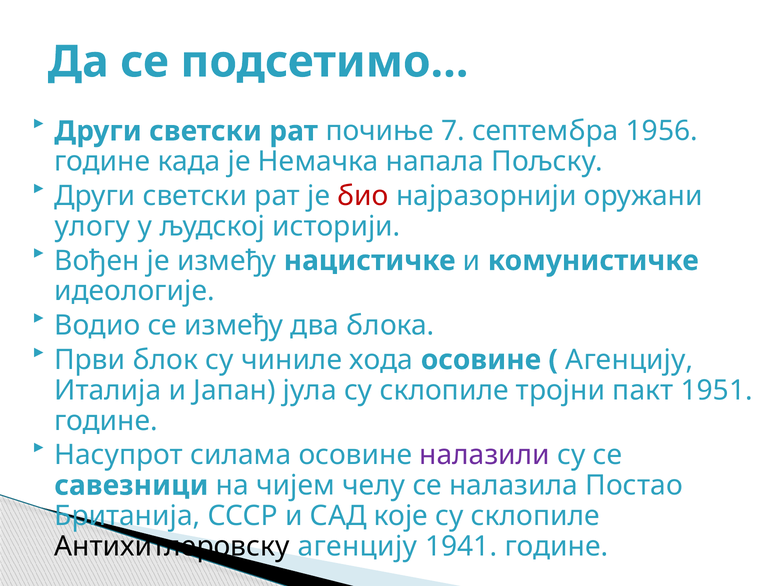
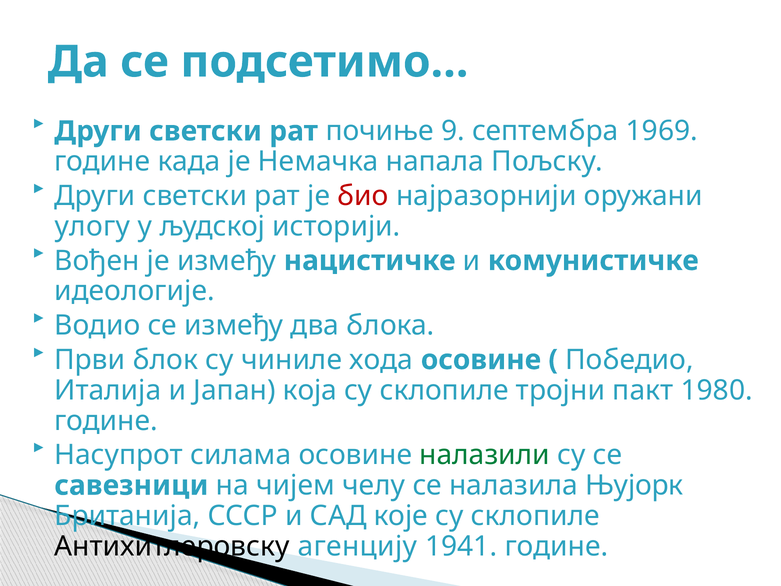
7: 7 -> 9 (453, 131)
1956: 1956 -> 1969 (662, 131)
Агенцију: Агенцију -> Победио (629, 360)
јула: јула -> која (310, 390)
1951: 1951 -> 1980 (717, 390)
налазили colour: purple -> green (485, 455)
Постао: Постао -> Њујорк (634, 485)
